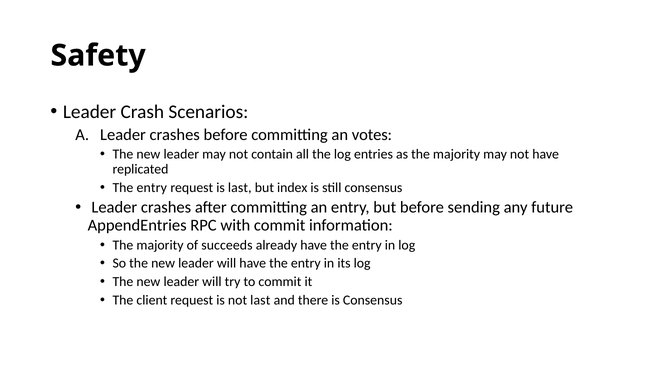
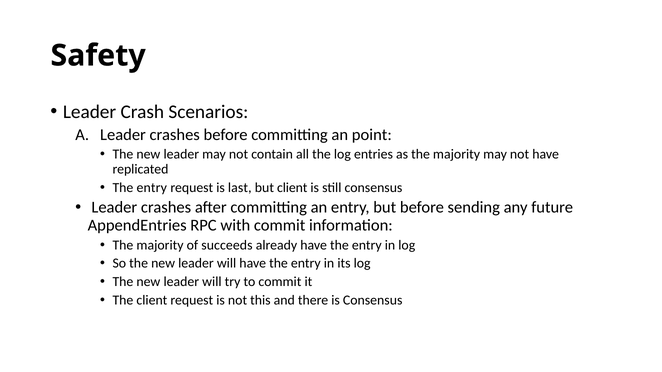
votes: votes -> point (372, 135)
but index: index -> client (292, 188)
not last: last -> this (260, 300)
